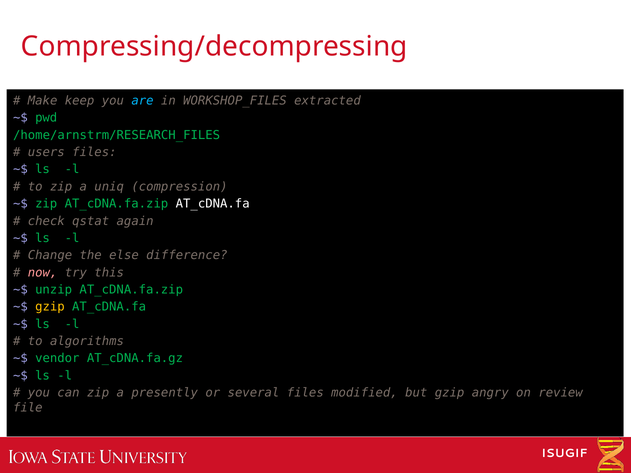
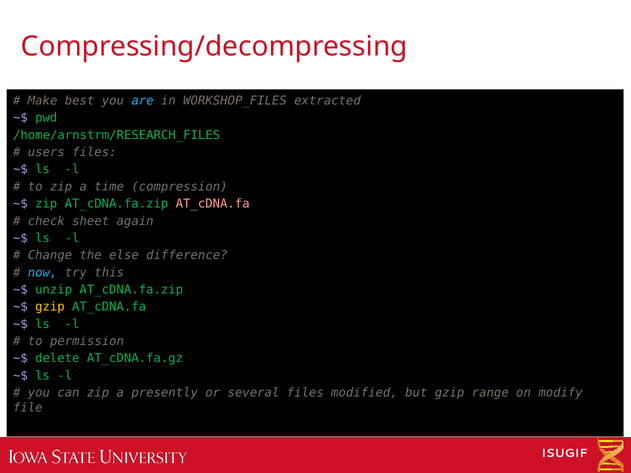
keep: keep -> best (80, 101)
uniq: uniq -> time (109, 187)
AT_cDNA.fa colour: white -> pink (213, 204)
qstat: qstat -> sheet (91, 221)
now colour: pink -> light blue (43, 273)
algorithms: algorithms -> permission (87, 341)
vendor: vendor -> delete (57, 359)
angry: angry -> range (490, 393)
review: review -> modify (561, 393)
